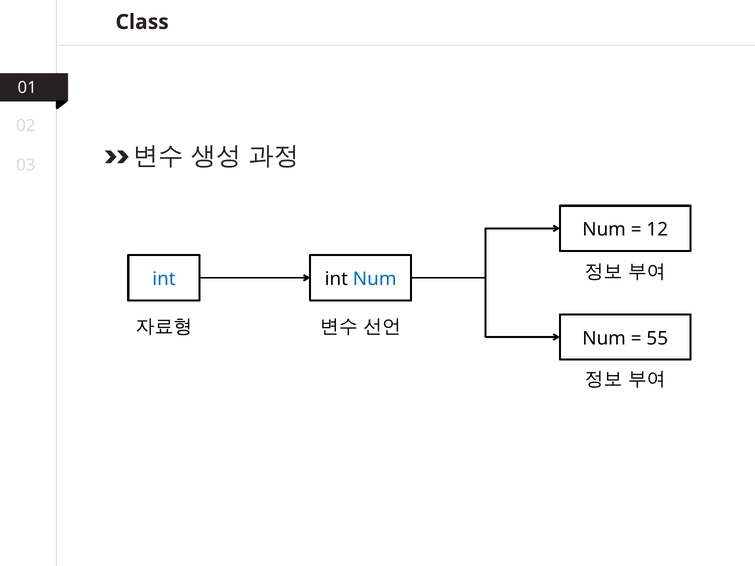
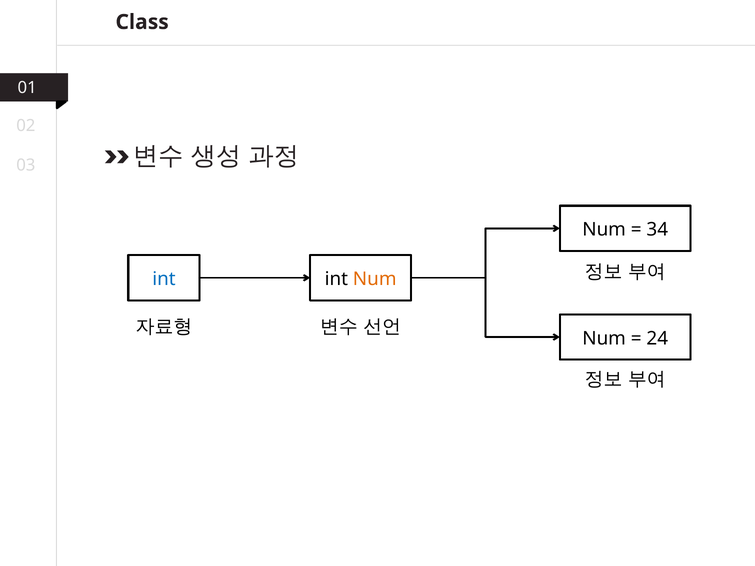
12: 12 -> 34 (657, 230)
Num colour: blue -> orange (375, 279)
55: 55 -> 24 (657, 338)
